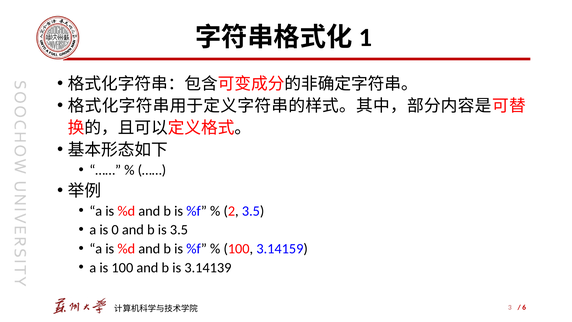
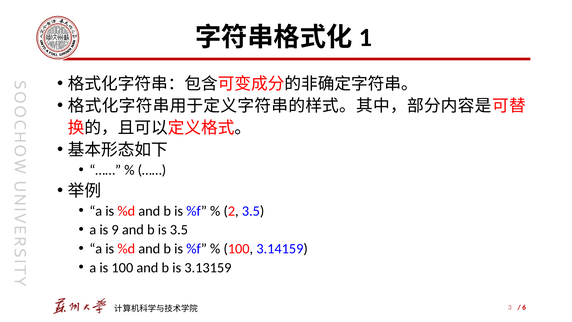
0: 0 -> 9 (115, 230)
3.14139: 3.14139 -> 3.13159 (208, 267)
